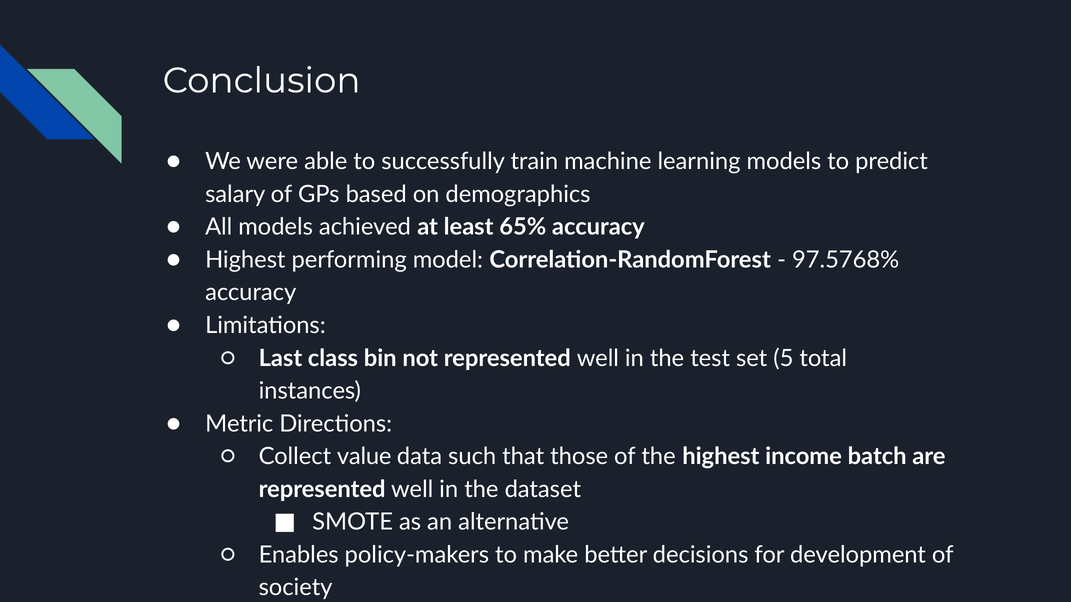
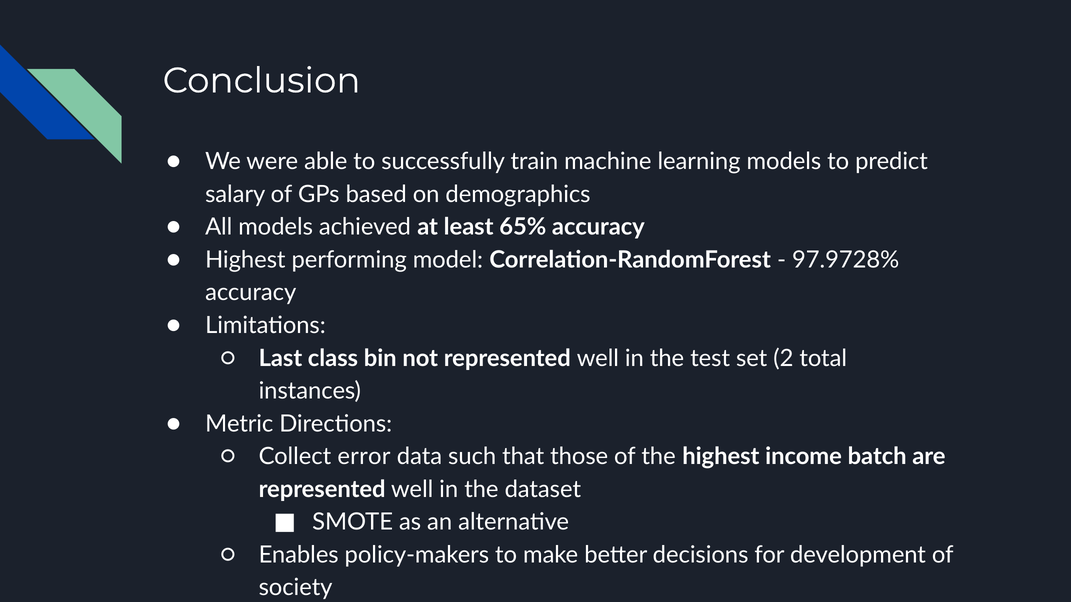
97.5768%: 97.5768% -> 97.9728% (846, 260)
5: 5 -> 2 (783, 358)
value: value -> error (364, 457)
